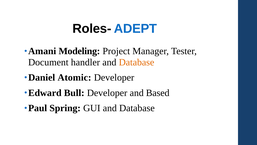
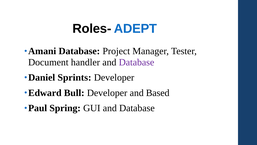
Amani Modeling: Modeling -> Database (79, 51)
Database colour: orange -> purple (137, 62)
Atomic: Atomic -> Sprints (74, 77)
